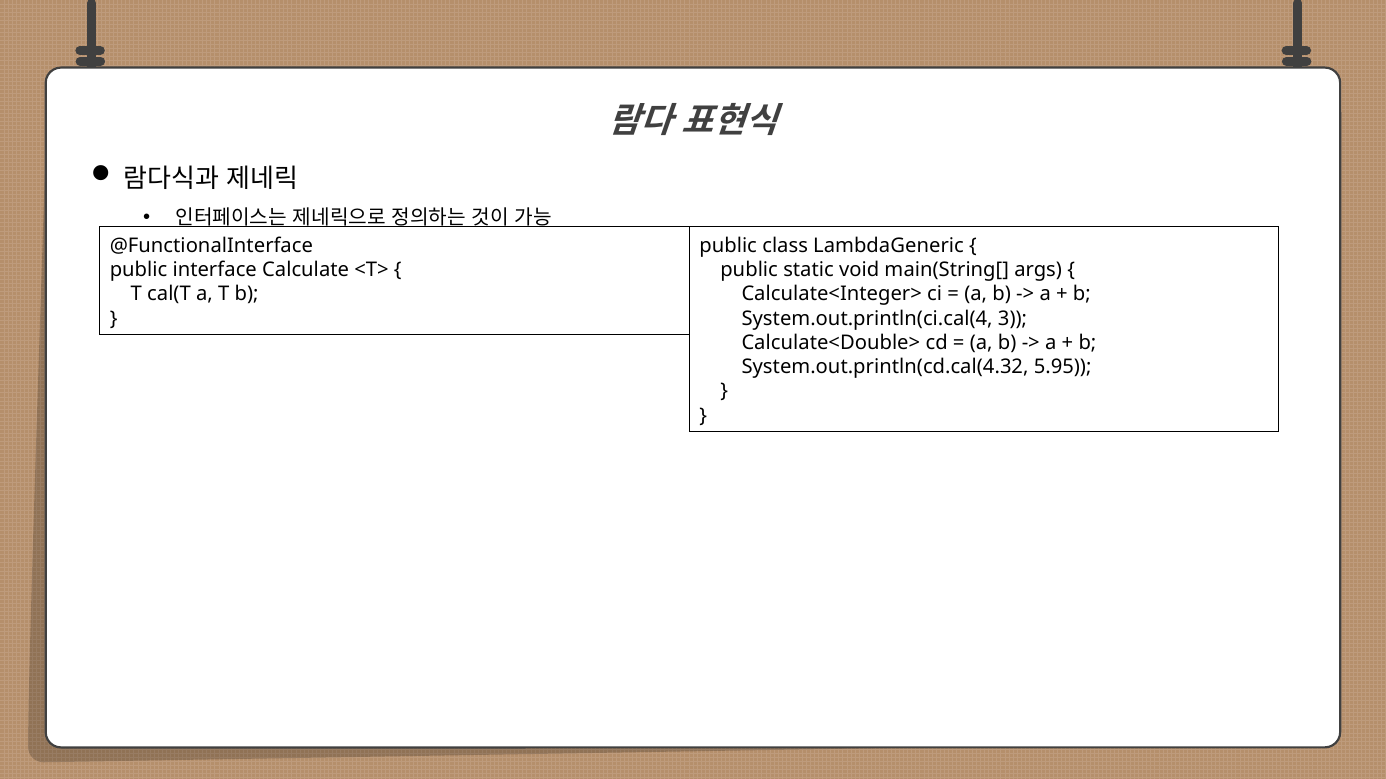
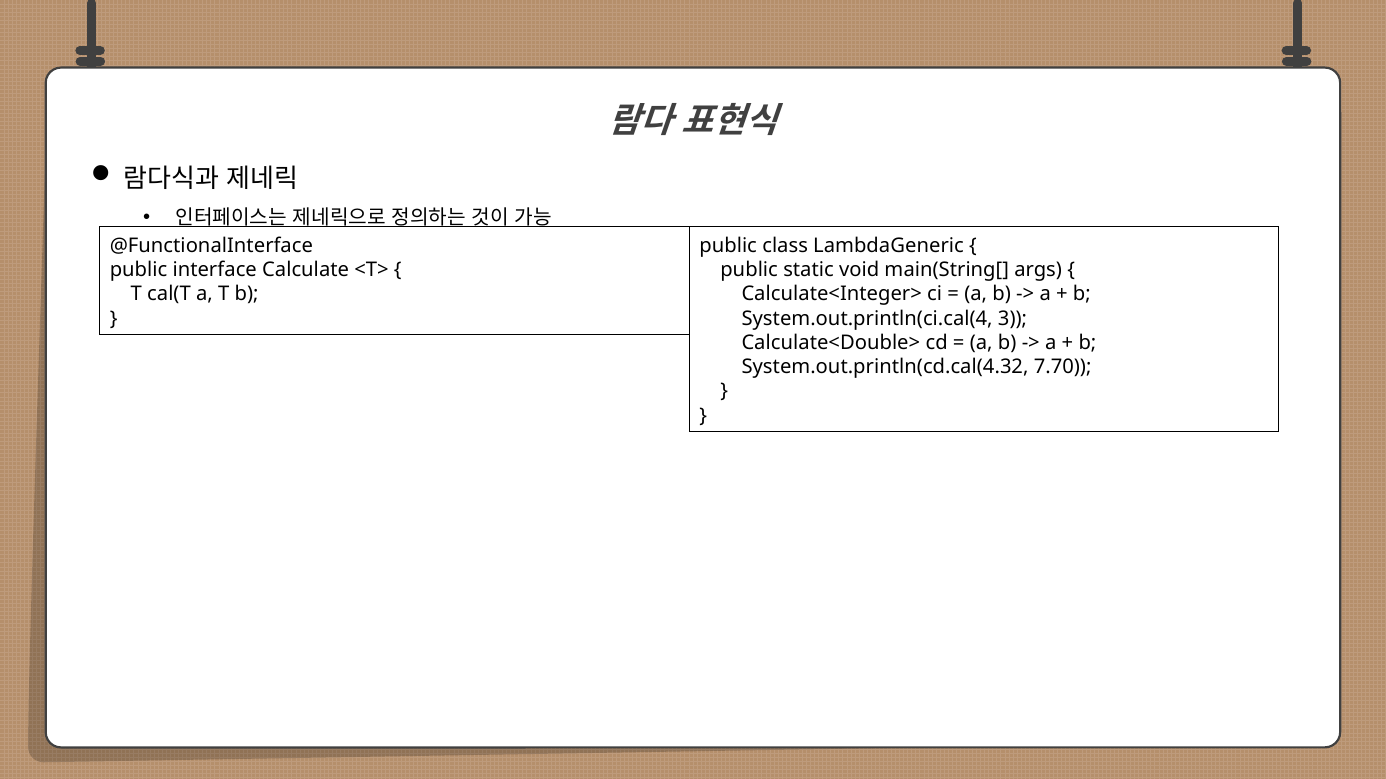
5.95: 5.95 -> 7.70 (1063, 367)
